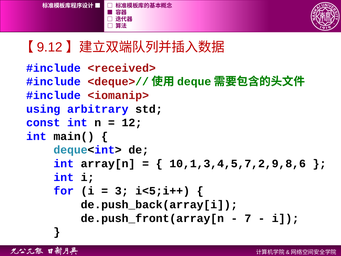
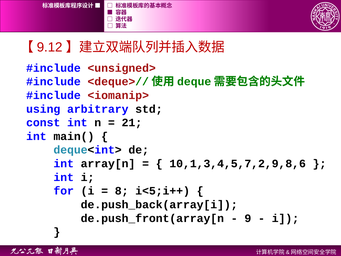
<received>: <received> -> <unsigned> (122, 68)
12: 12 -> 21 (132, 123)
3: 3 -> 8 (122, 191)
7: 7 -> 9 (248, 218)
